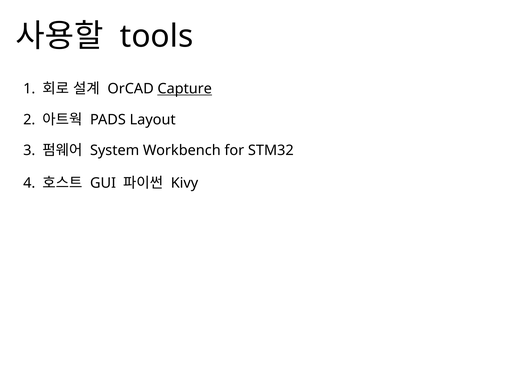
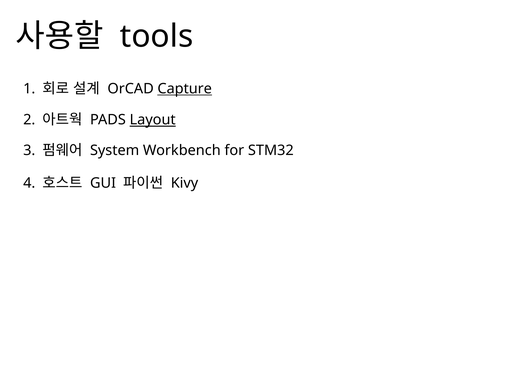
Layout underline: none -> present (153, 120)
